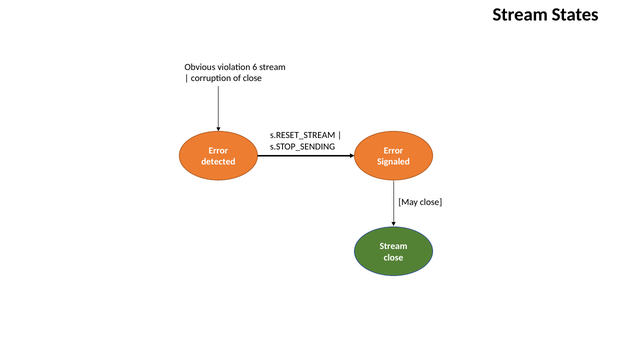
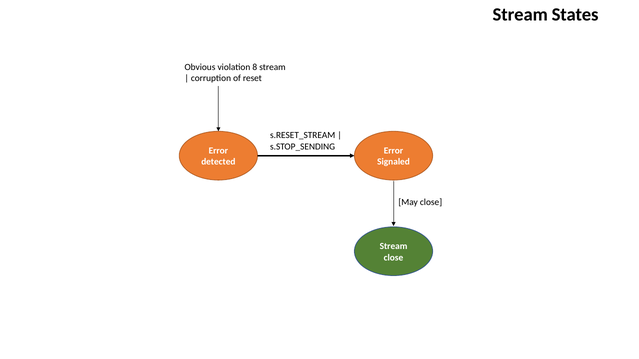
6: 6 -> 8 (255, 67)
of close: close -> reset (252, 79)
